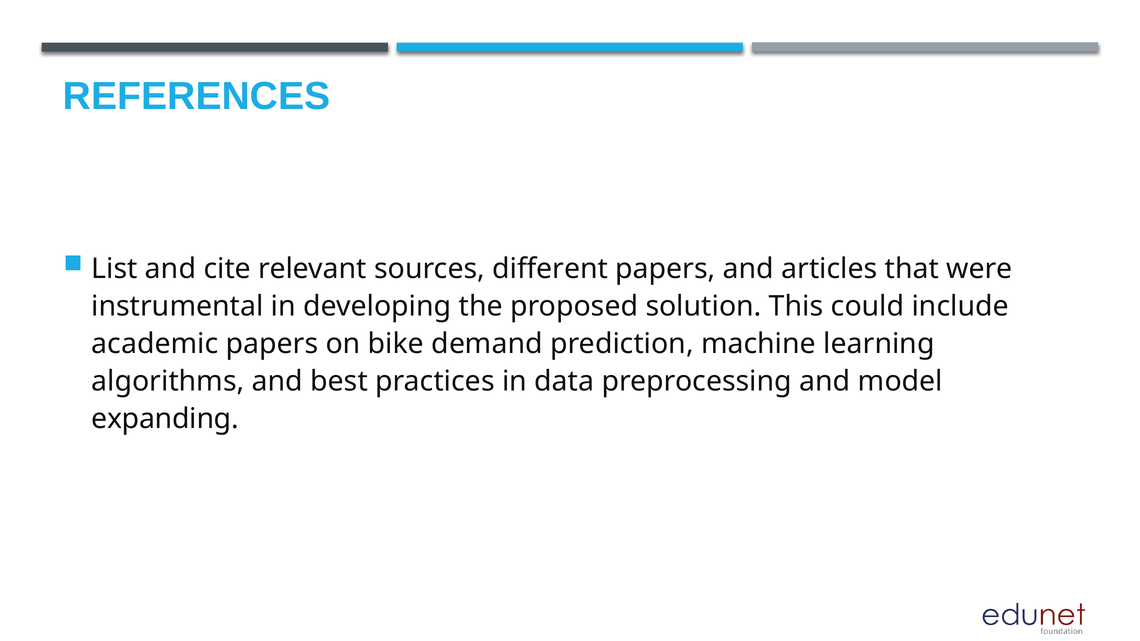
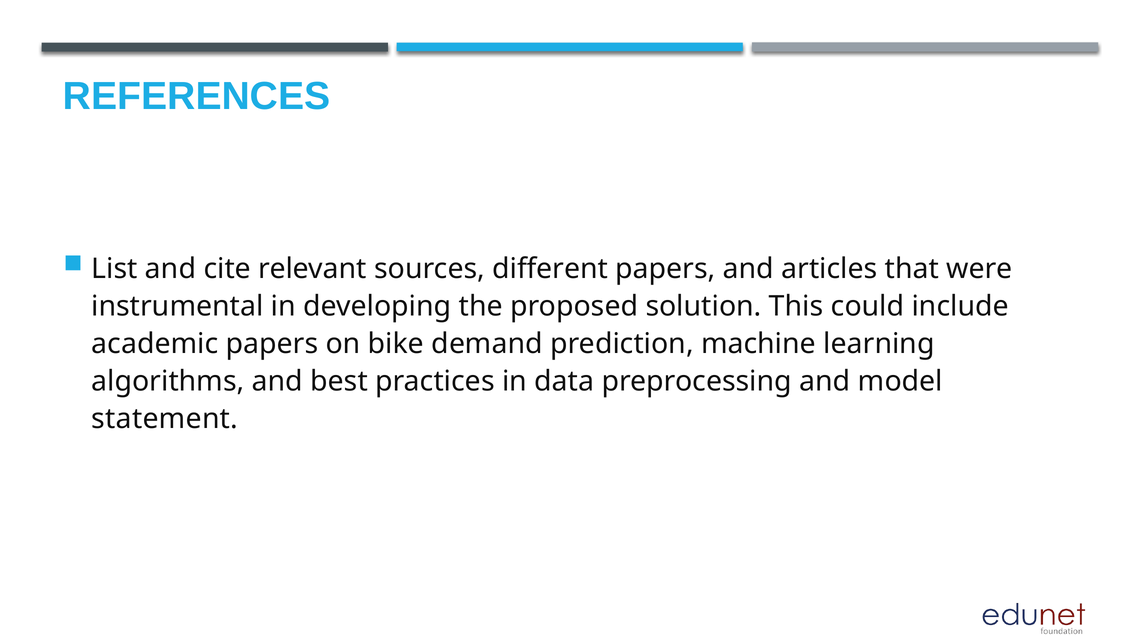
expanding: expanding -> statement (165, 419)
